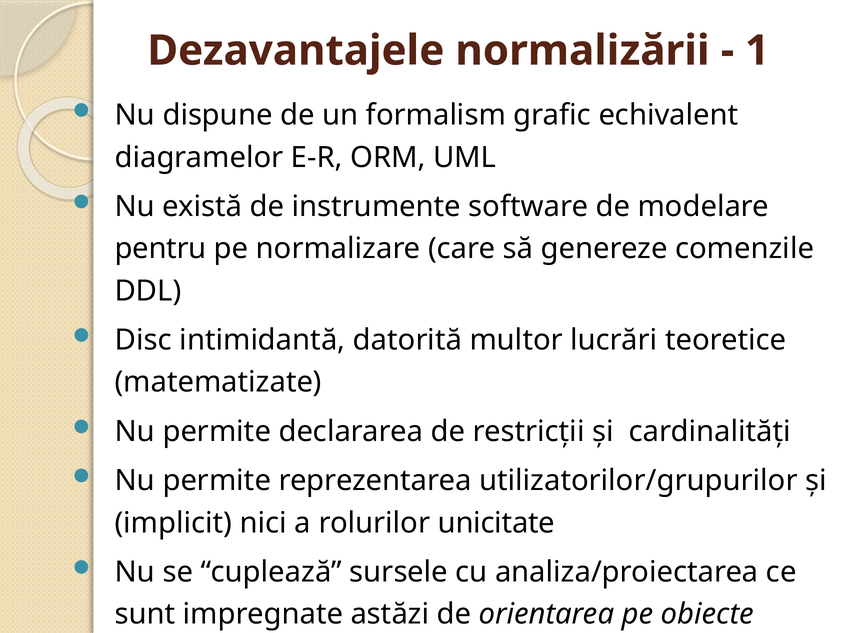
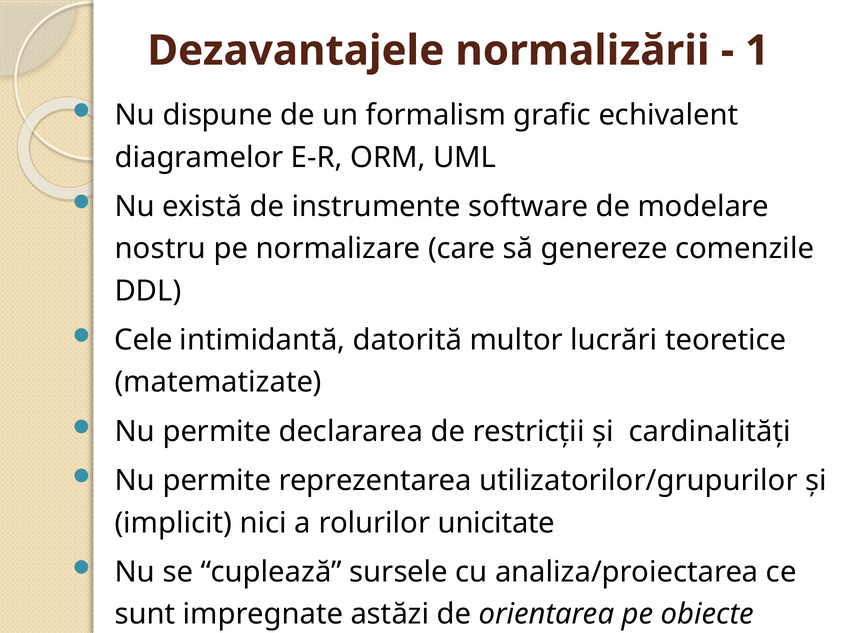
pentru: pentru -> nostru (160, 248)
Disc: Disc -> Cele (143, 340)
